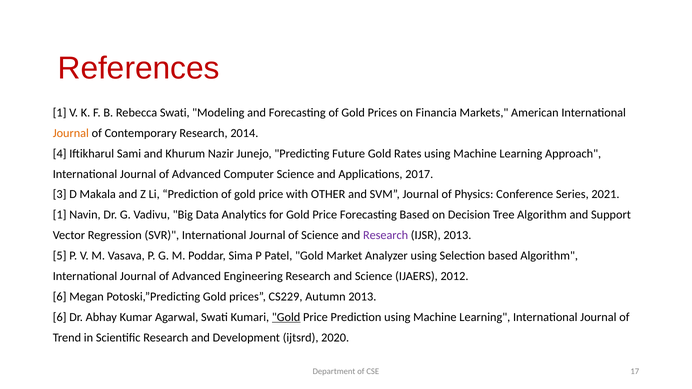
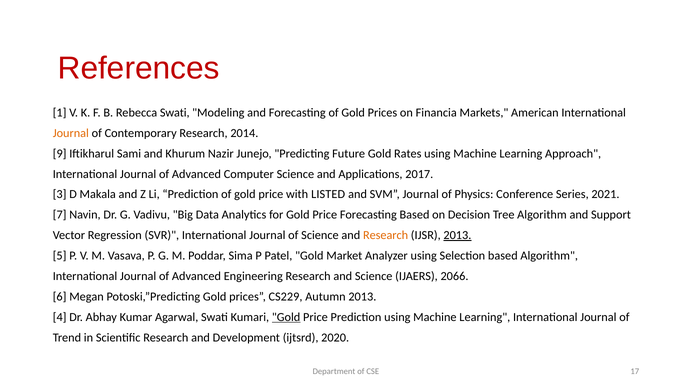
4: 4 -> 9 (60, 154)
OTHER: OTHER -> LISTED (328, 195)
1: 1 -> 7 (60, 215)
Research colour: purple -> orange (386, 235)
2013 underline: none -> present (457, 235)
2012: 2012 -> 2066 (455, 276)
6: 6 -> 4 (60, 317)
